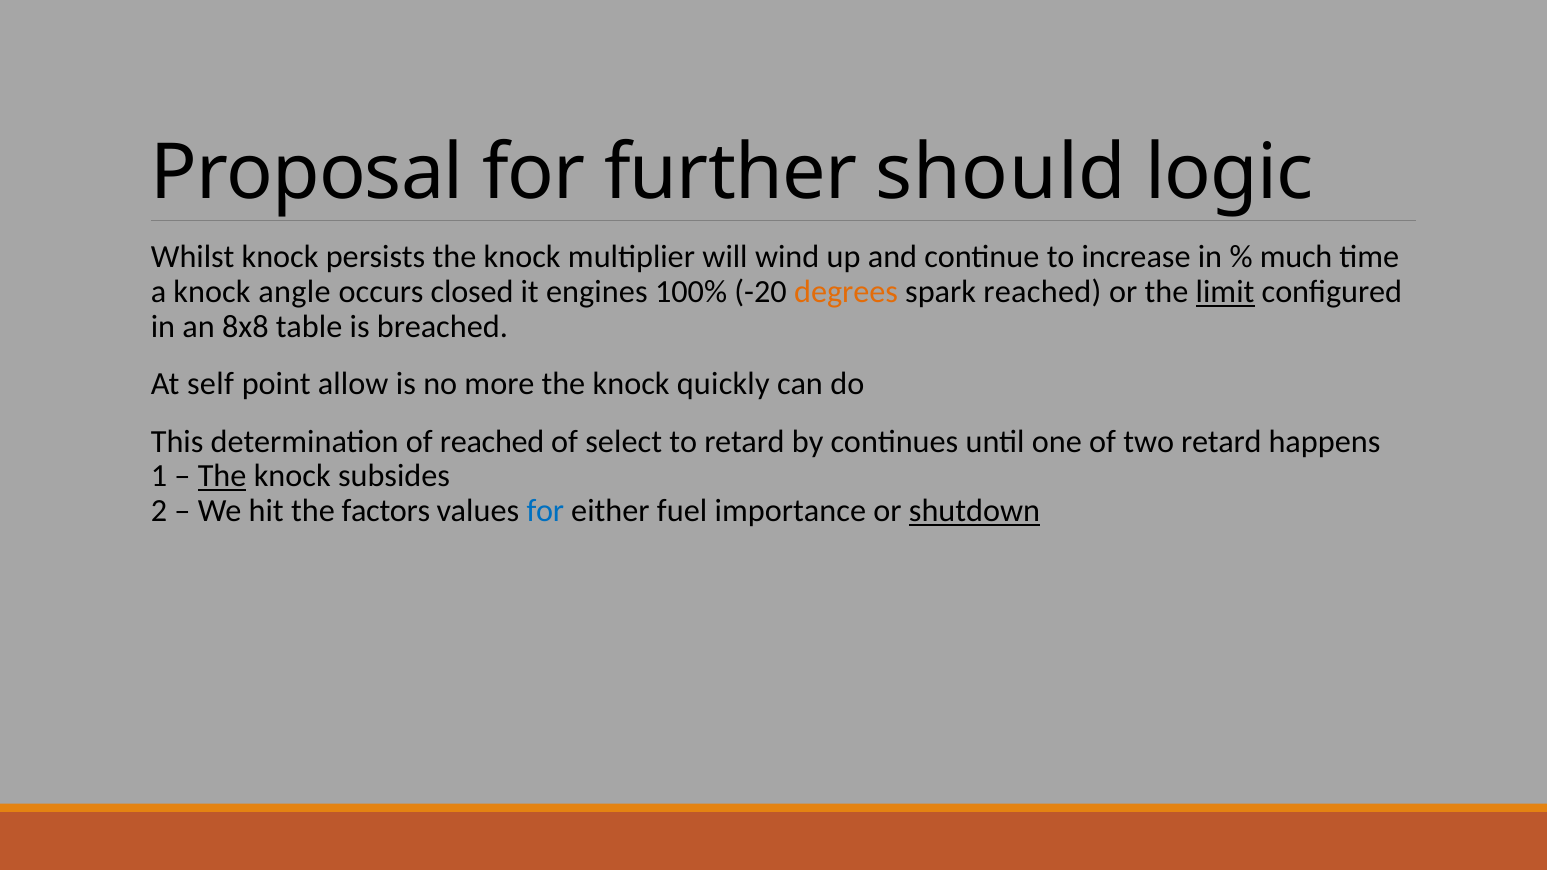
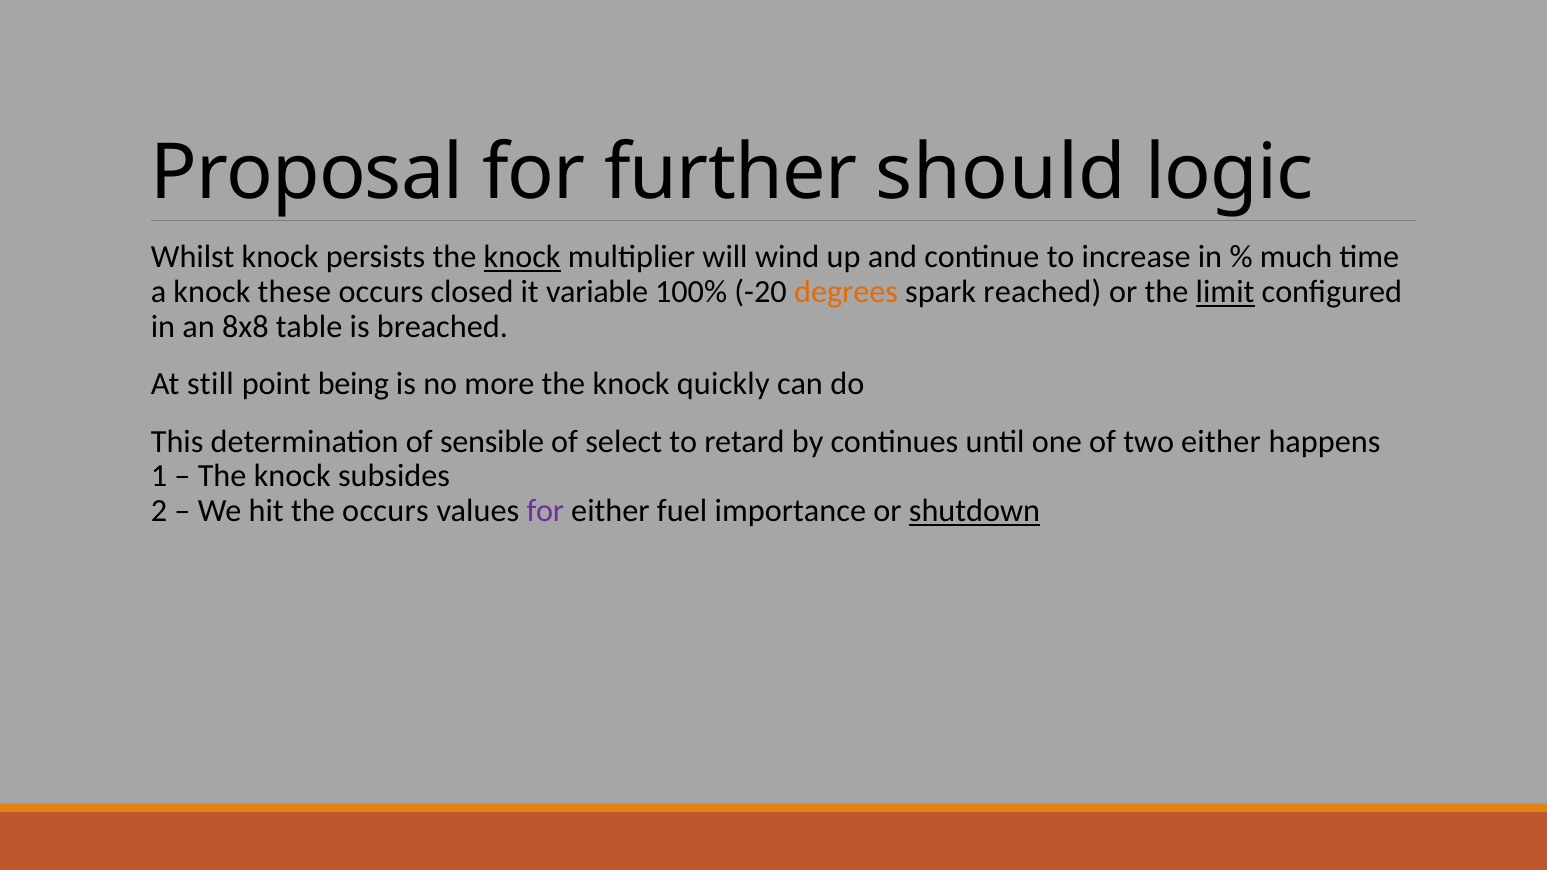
knock underline: none -> present (522, 257)
angle: angle -> these (294, 292)
engines: engines -> variable (597, 292)
self: self -> still (210, 384)
allow: allow -> being (353, 384)
of reached: reached -> sensible (492, 442)
two retard: retard -> either (1221, 442)
The underline: present -> none (222, 476)
the factors: factors -> occurs (386, 511)
for colour: blue -> purple (545, 511)
